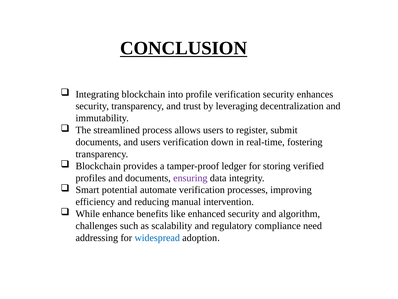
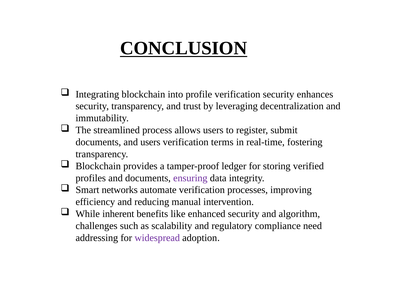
down: down -> terms (222, 142)
potential: potential -> networks (120, 190)
enhance: enhance -> inherent (118, 213)
widespread colour: blue -> purple (157, 237)
